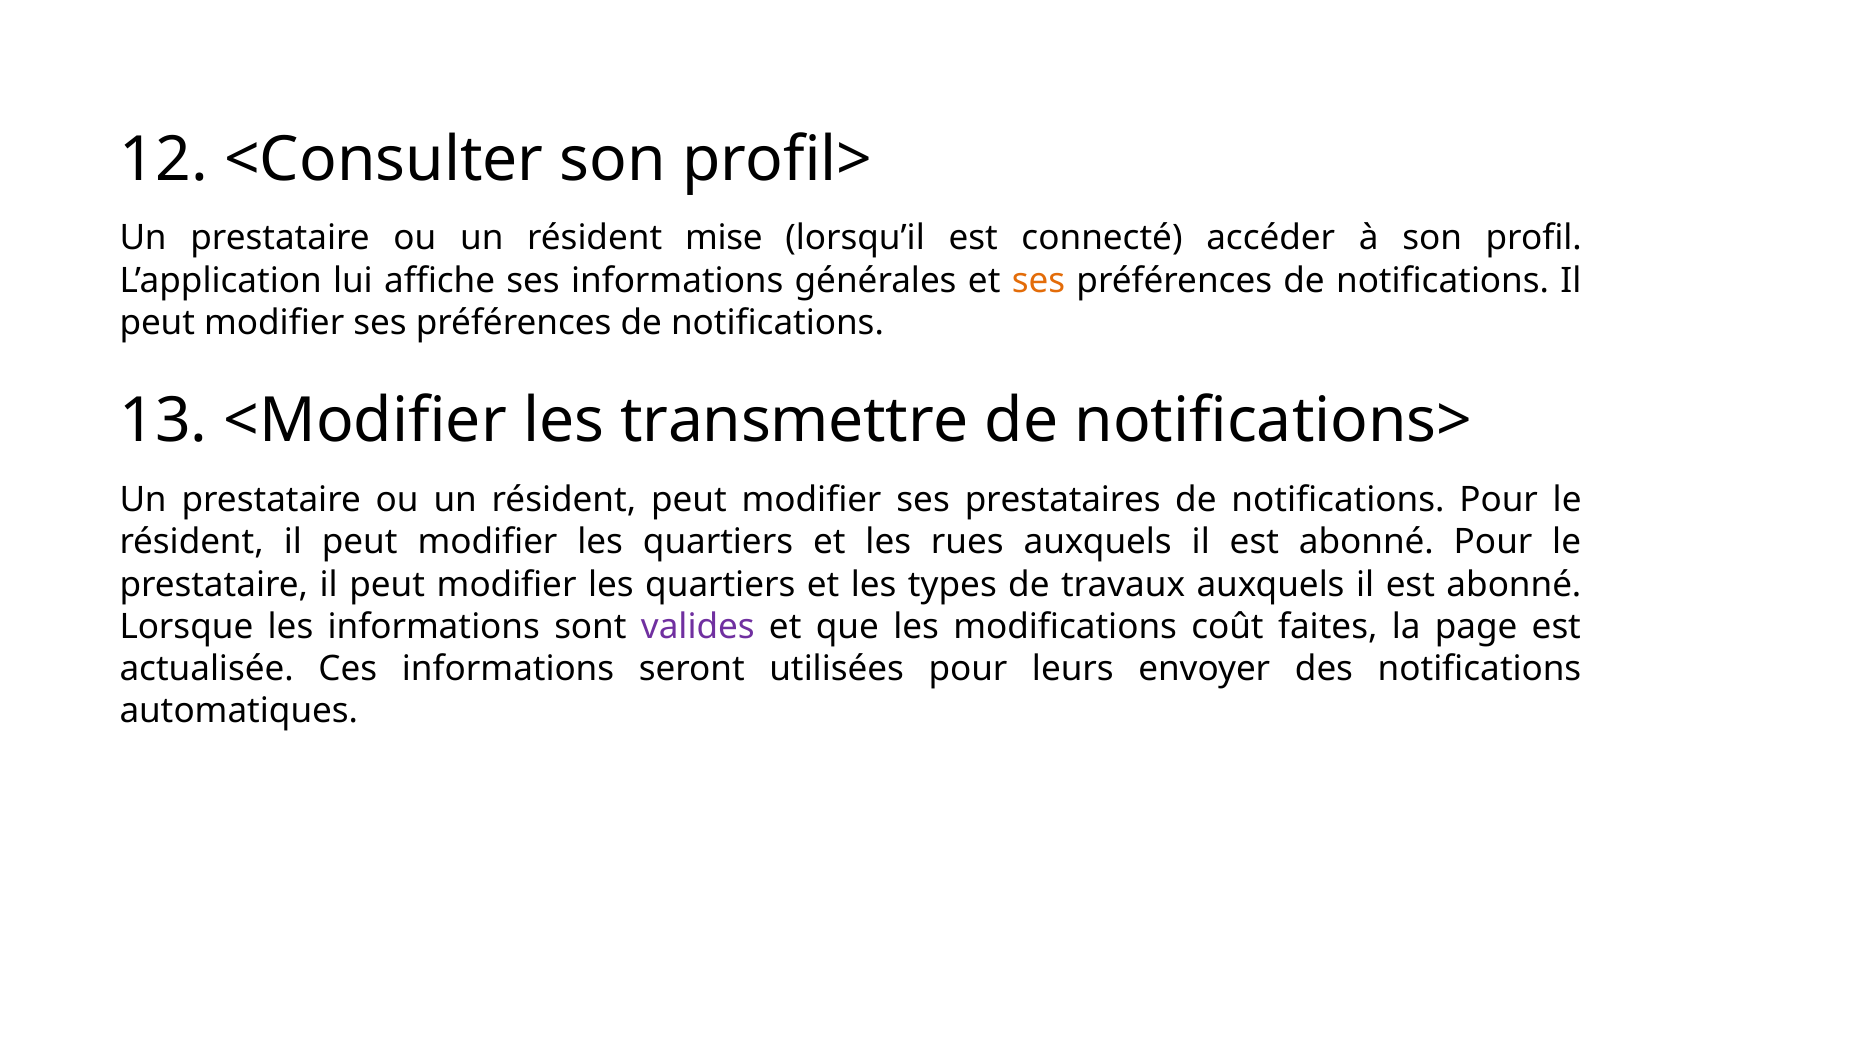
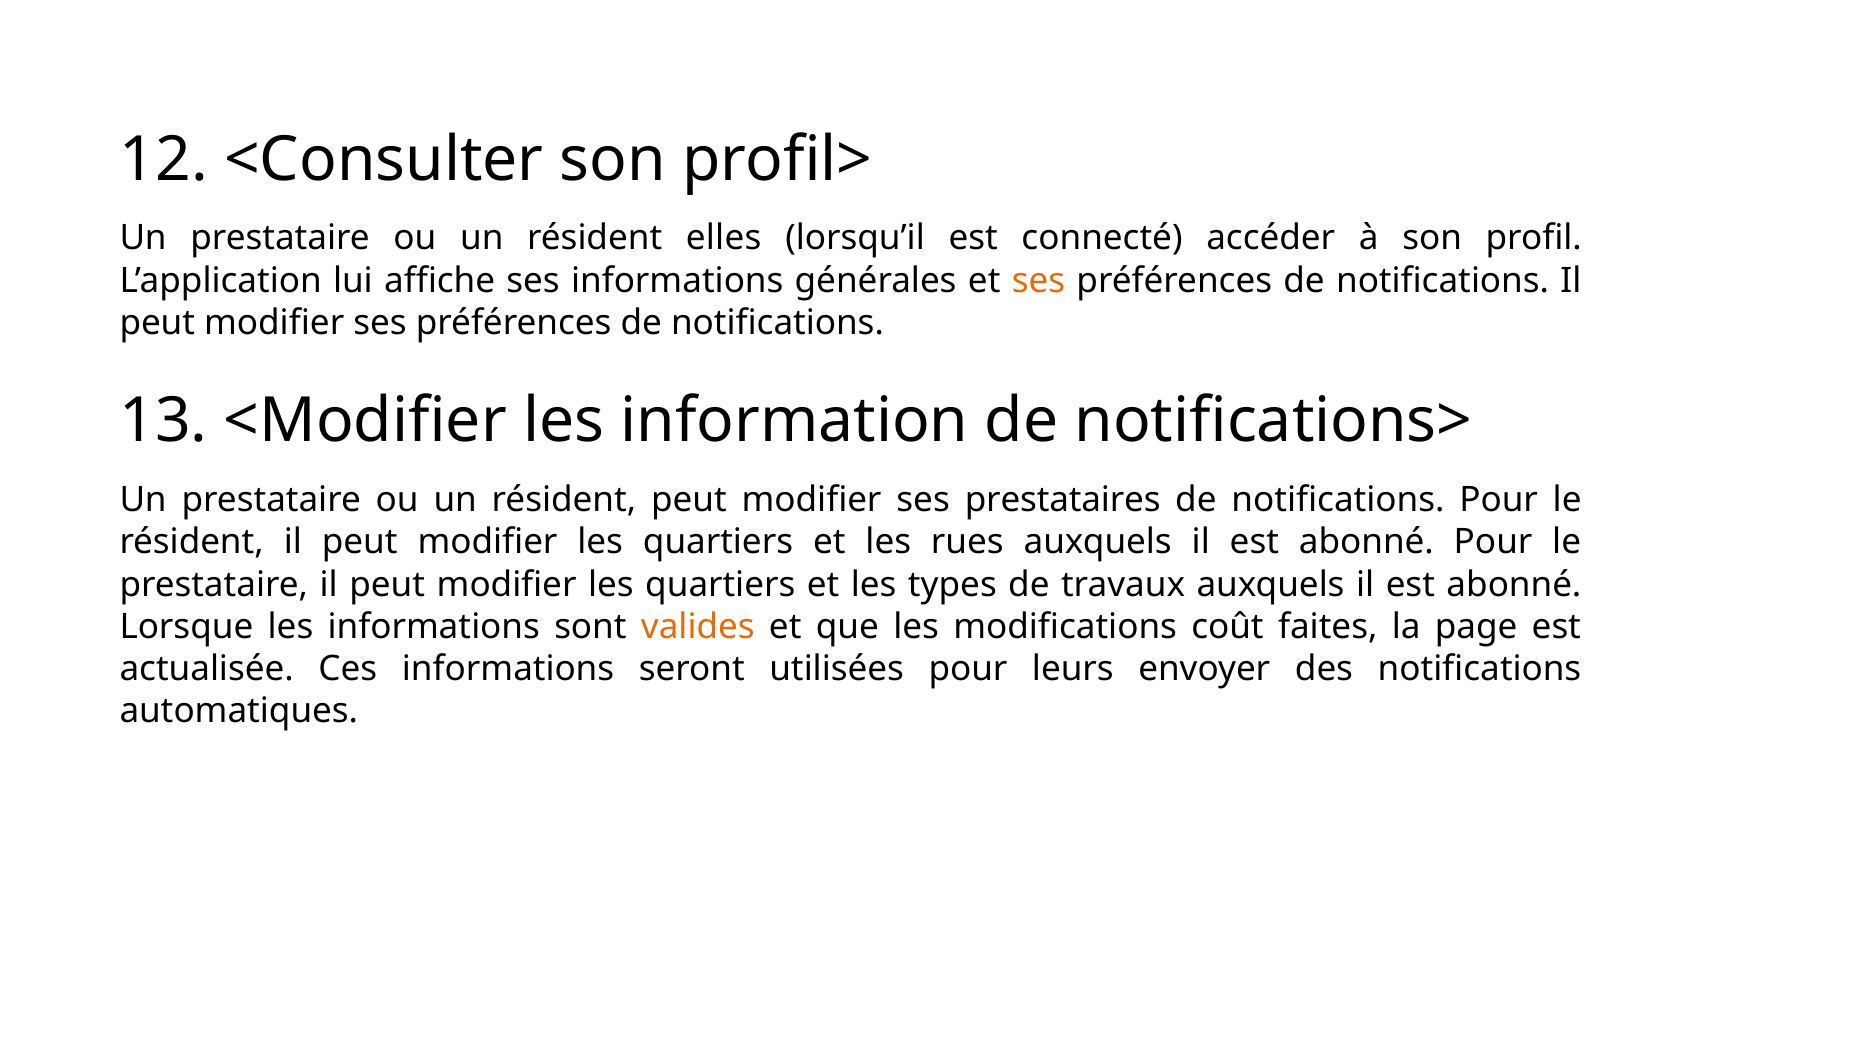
mise: mise -> elles (724, 238)
transmettre: transmettre -> information (794, 420)
valides colour: purple -> orange (698, 627)
